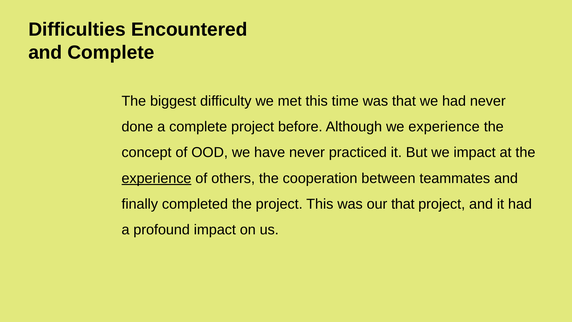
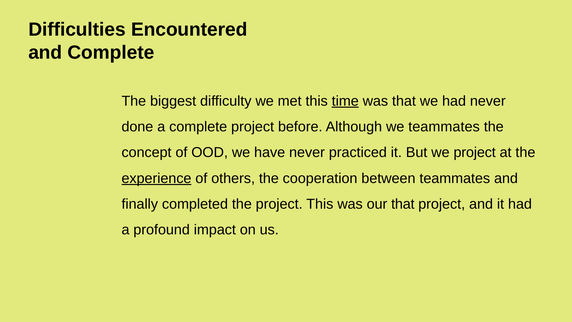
time underline: none -> present (345, 101)
we experience: experience -> teammates (444, 127)
we impact: impact -> project (475, 152)
